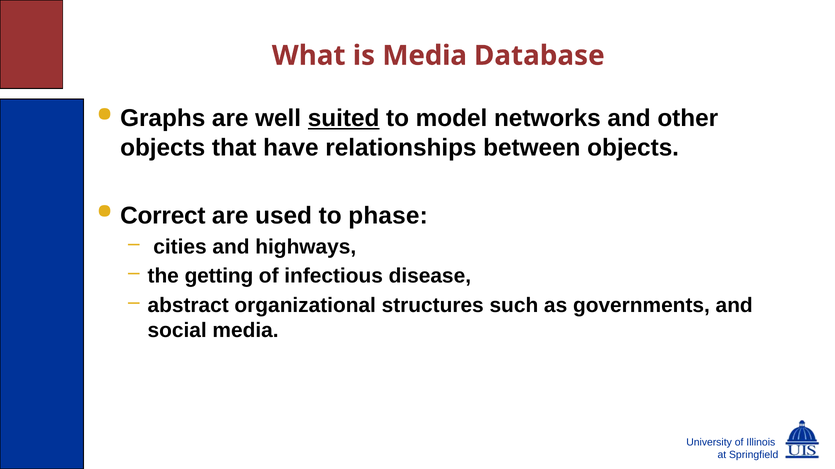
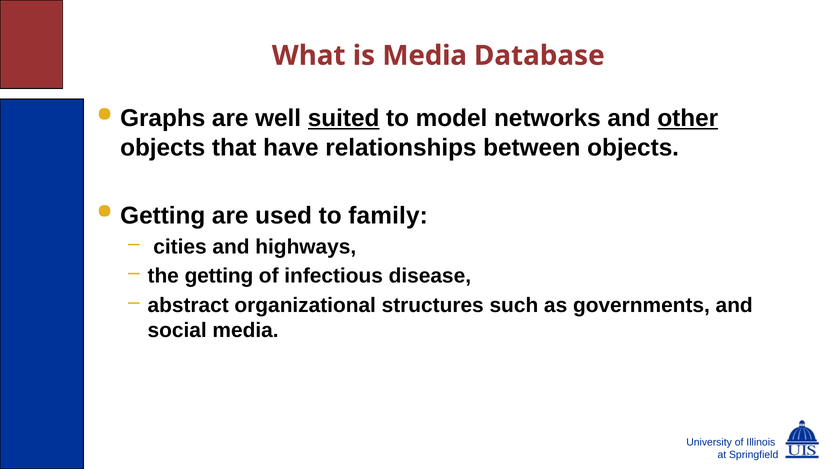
other underline: none -> present (688, 119)
Correct: Correct -> Getting (163, 216)
phase: phase -> family (388, 216)
